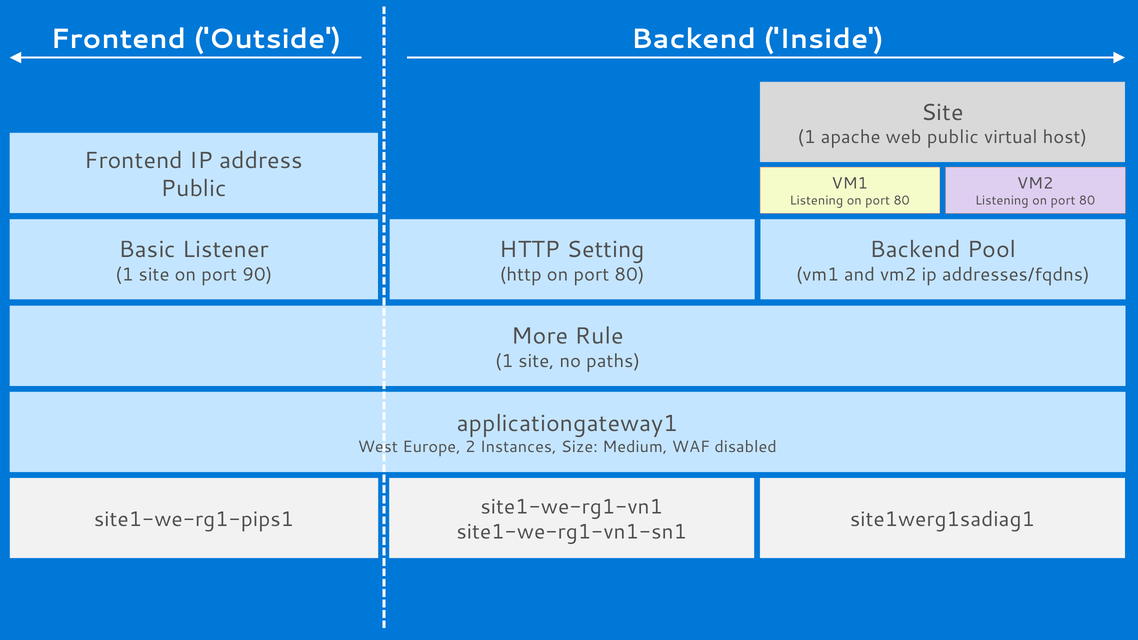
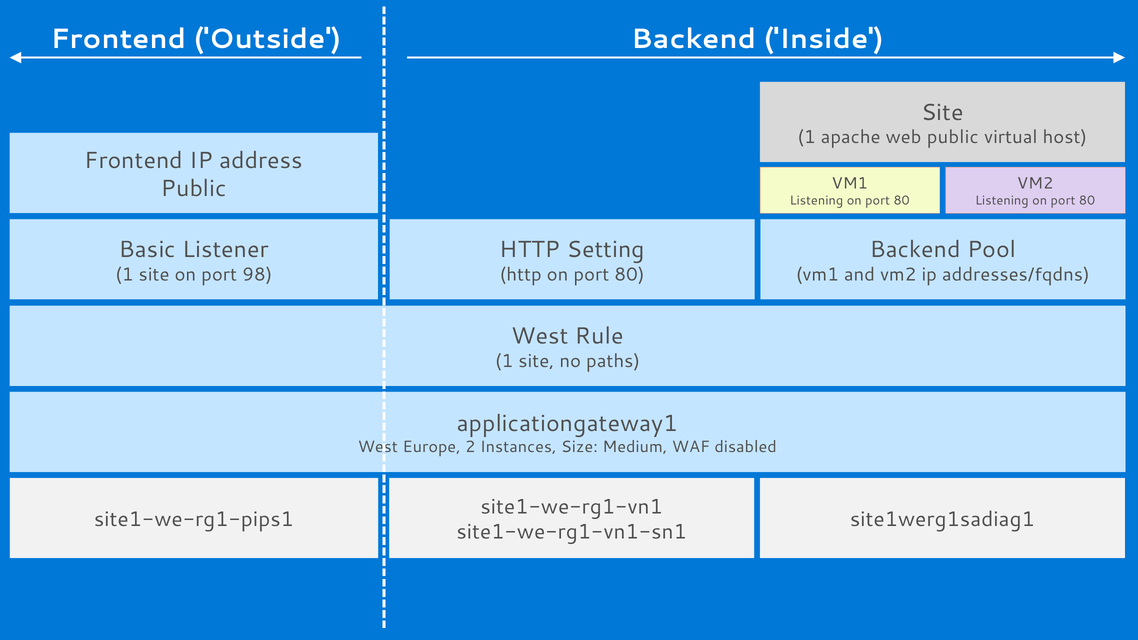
90: 90 -> 98 (257, 275)
More: More -> West (540, 336)
